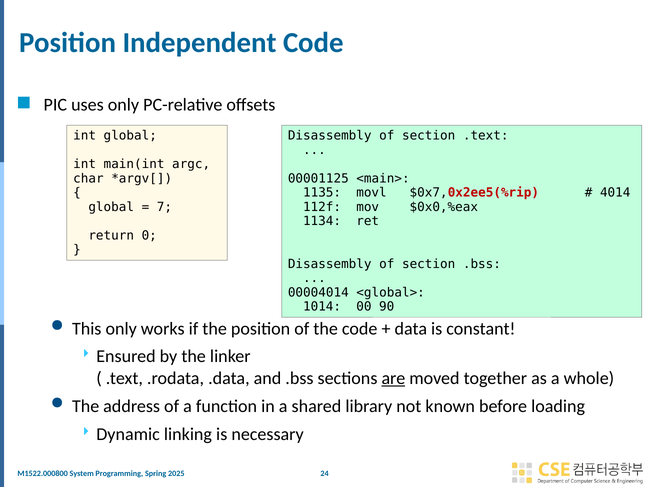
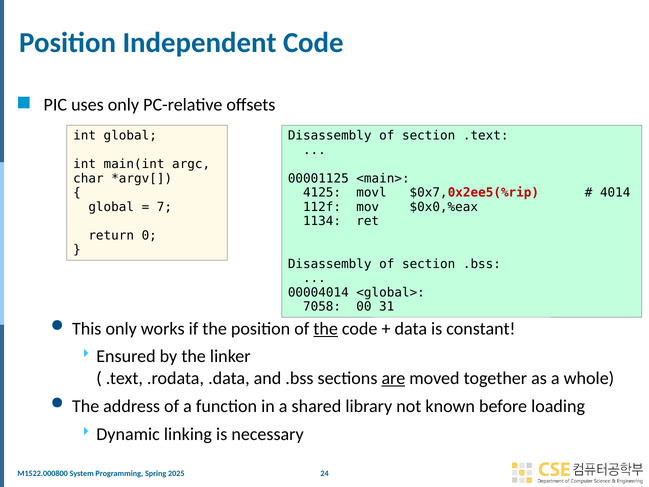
1135: 1135 -> 4125 (322, 193)
1014: 1014 -> 7058 (322, 307)
90: 90 -> 31 (387, 307)
the underline: none -> present (326, 328)
